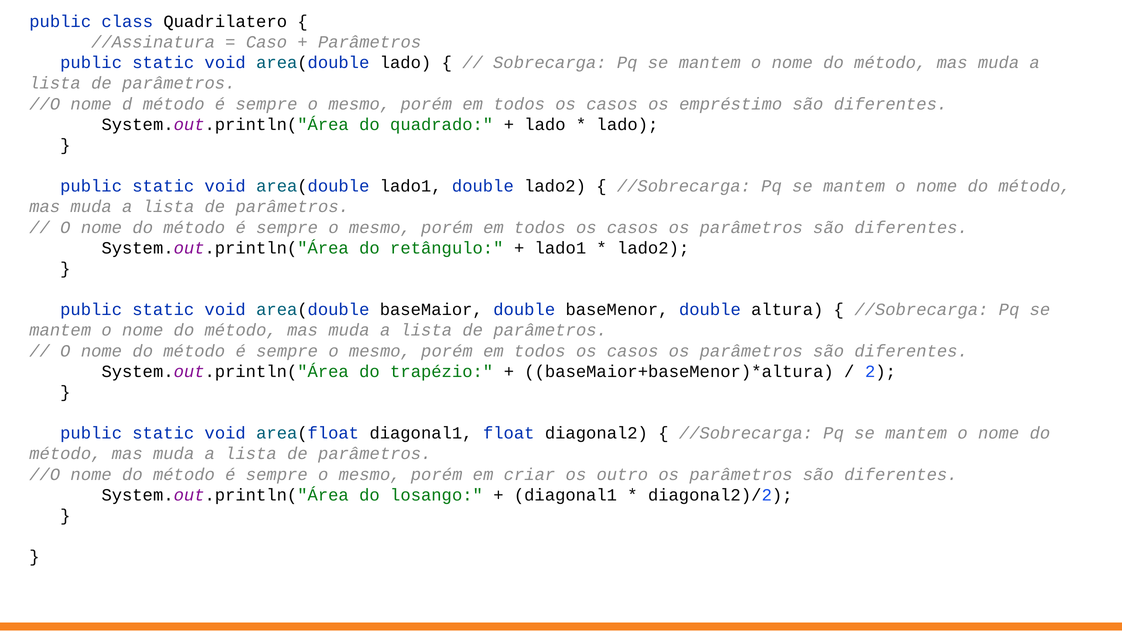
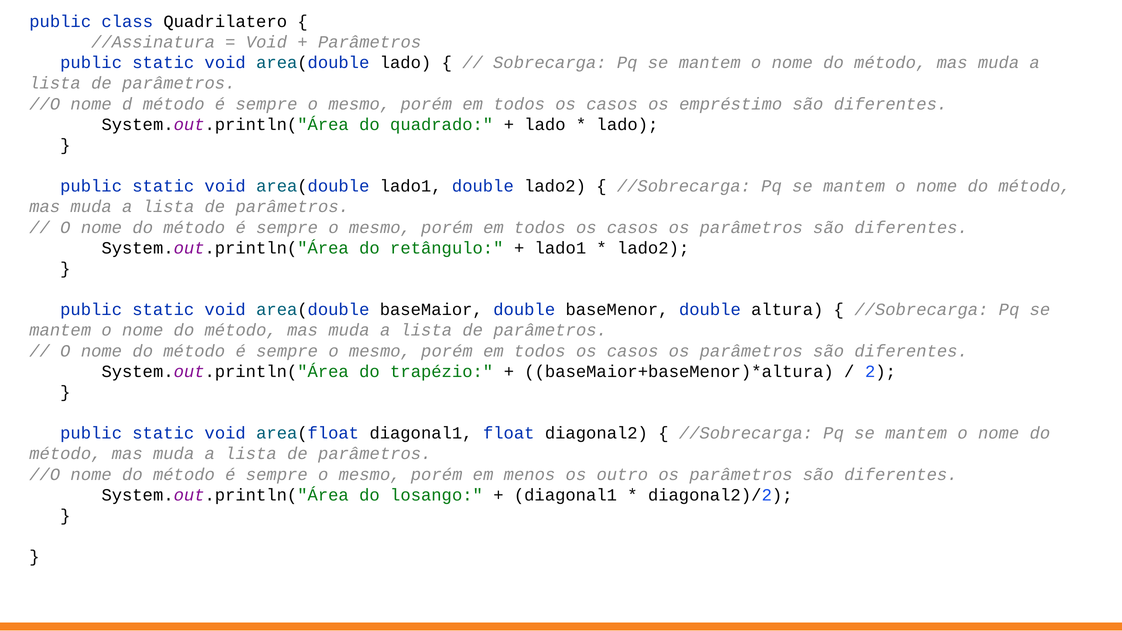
Caso: Caso -> Void (266, 42)
criar: criar -> menos (529, 474)
